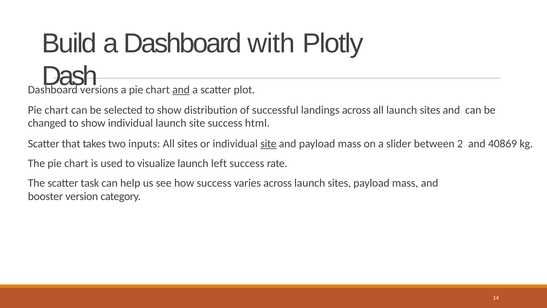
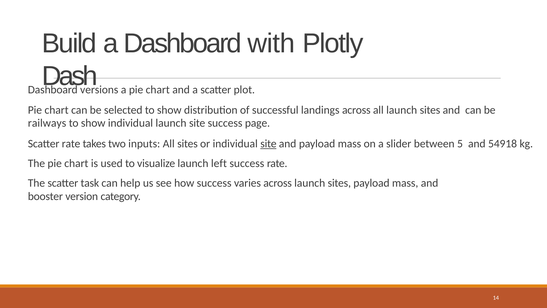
and underline: present -> none (181, 90)
changed: changed -> railways (47, 123)
html: html -> page (257, 123)
Scatter that: that -> rate (71, 143)
2: 2 -> 5 (460, 143)
40869: 40869 -> 54918 (503, 143)
